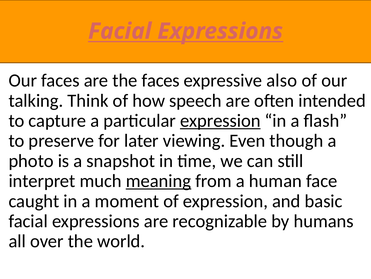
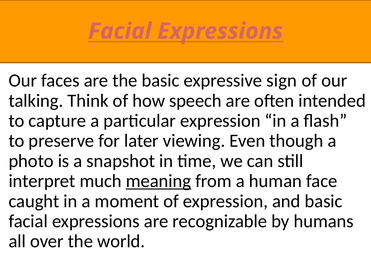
the faces: faces -> basic (161, 80)
also: also -> sign (282, 80)
expression underline: present -> none (220, 120)
